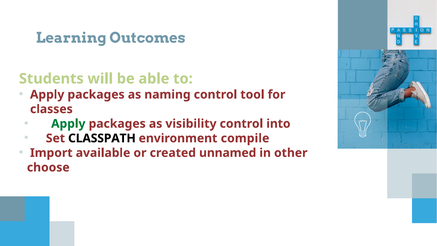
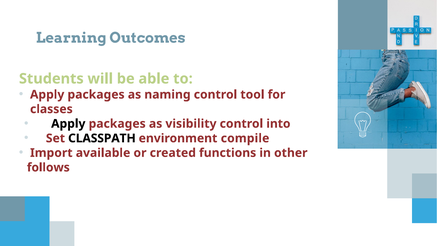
Apply colour: green -> black (68, 124)
unnamed: unnamed -> functions (228, 153)
choose: choose -> follows (48, 167)
